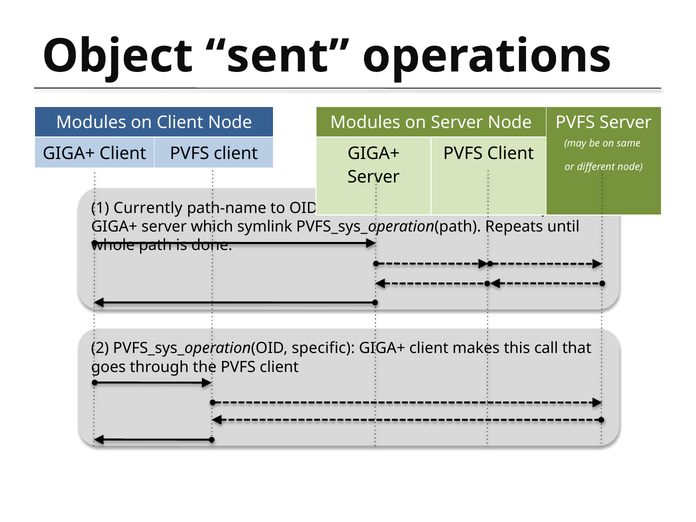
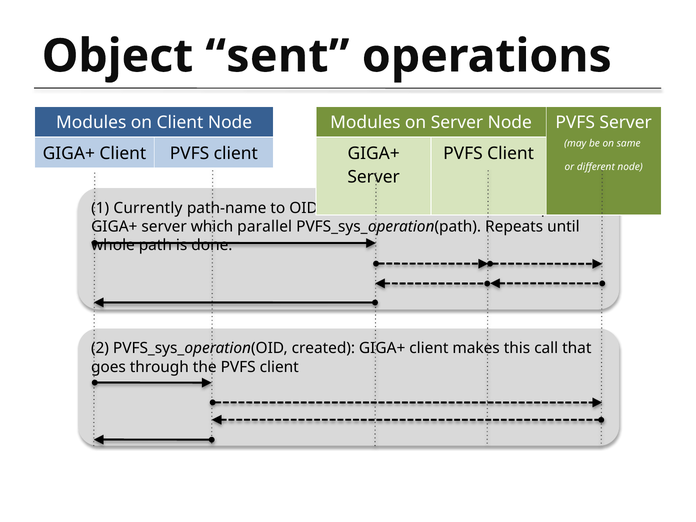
symlink: symlink -> parallel (265, 227)
specific: specific -> created (323, 348)
